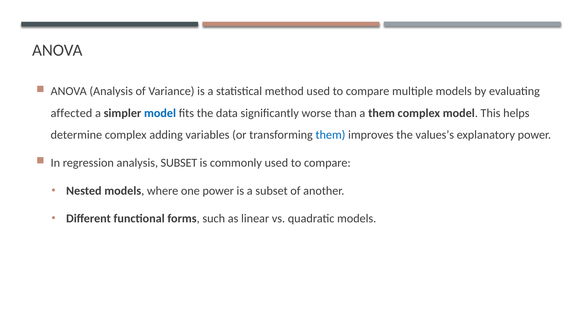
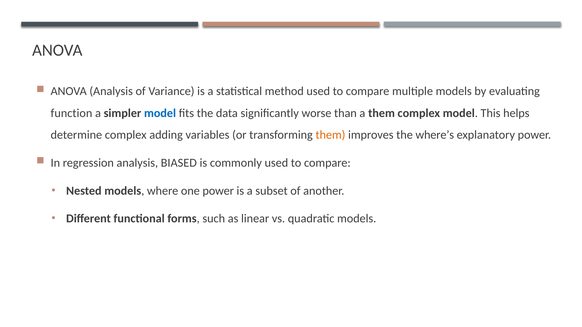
affected: affected -> function (71, 113)
them colour: blue -> orange (330, 135)
values’s: values’s -> where’s (435, 135)
analysis SUBSET: SUBSET -> BIASED (179, 163)
